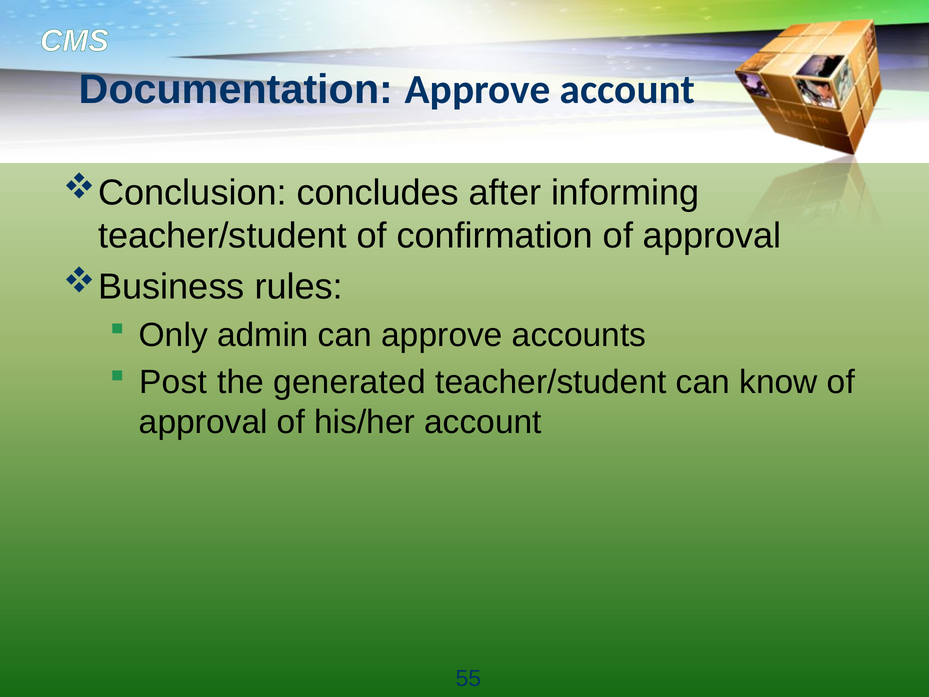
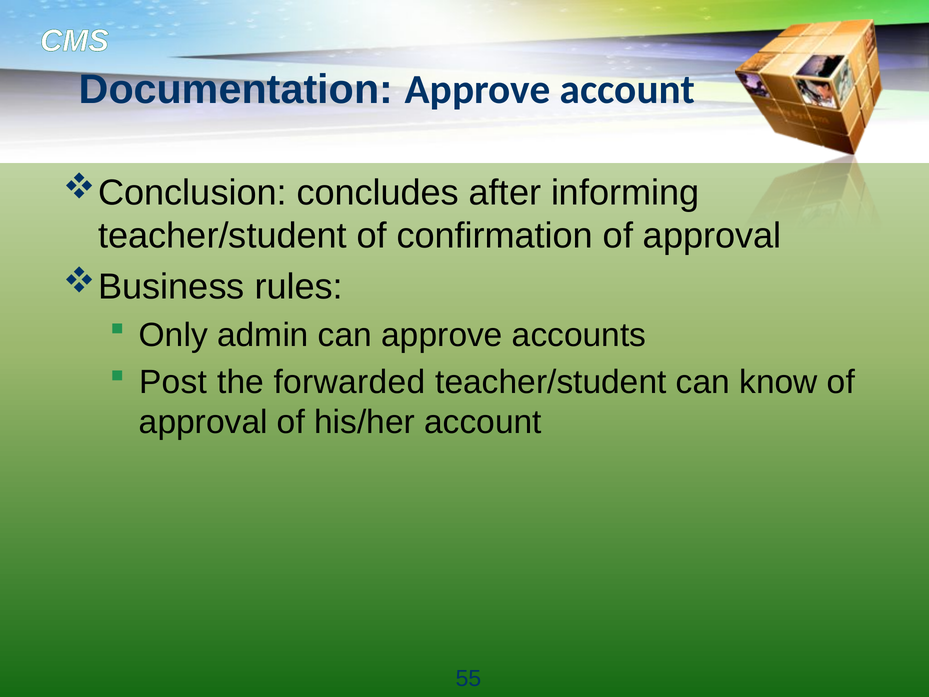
generated: generated -> forwarded (349, 382)
